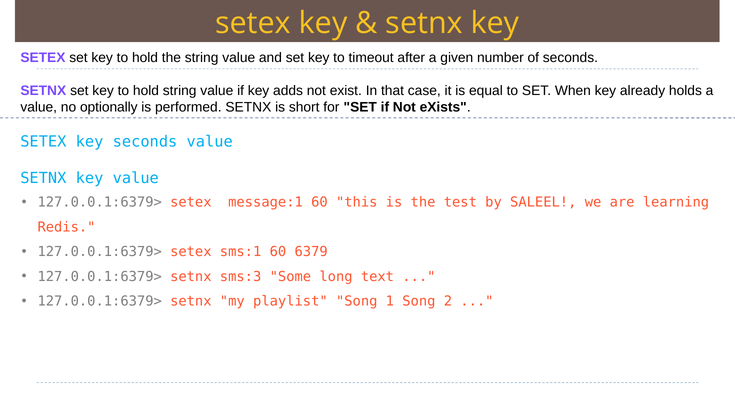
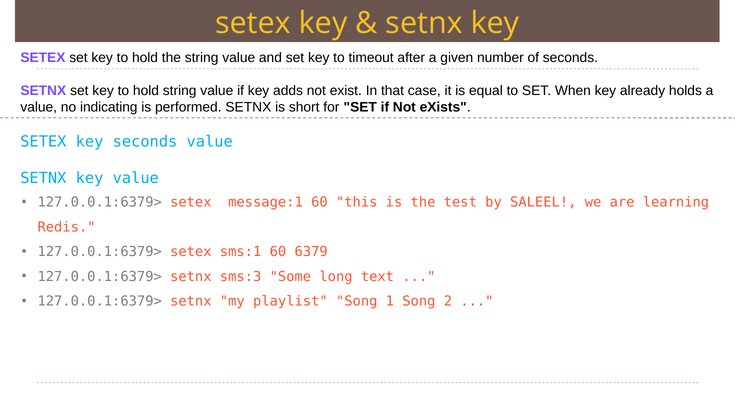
optionally: optionally -> indicating (109, 107)
